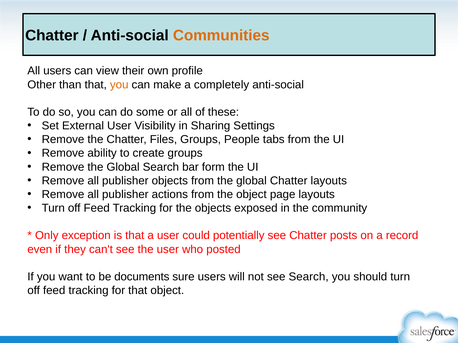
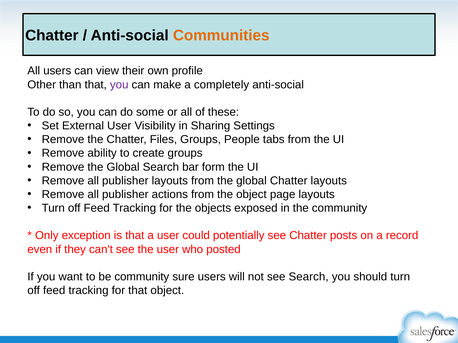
you colour: orange -> purple (119, 85)
publisher objects: objects -> layouts (170, 181)
be documents: documents -> community (142, 277)
